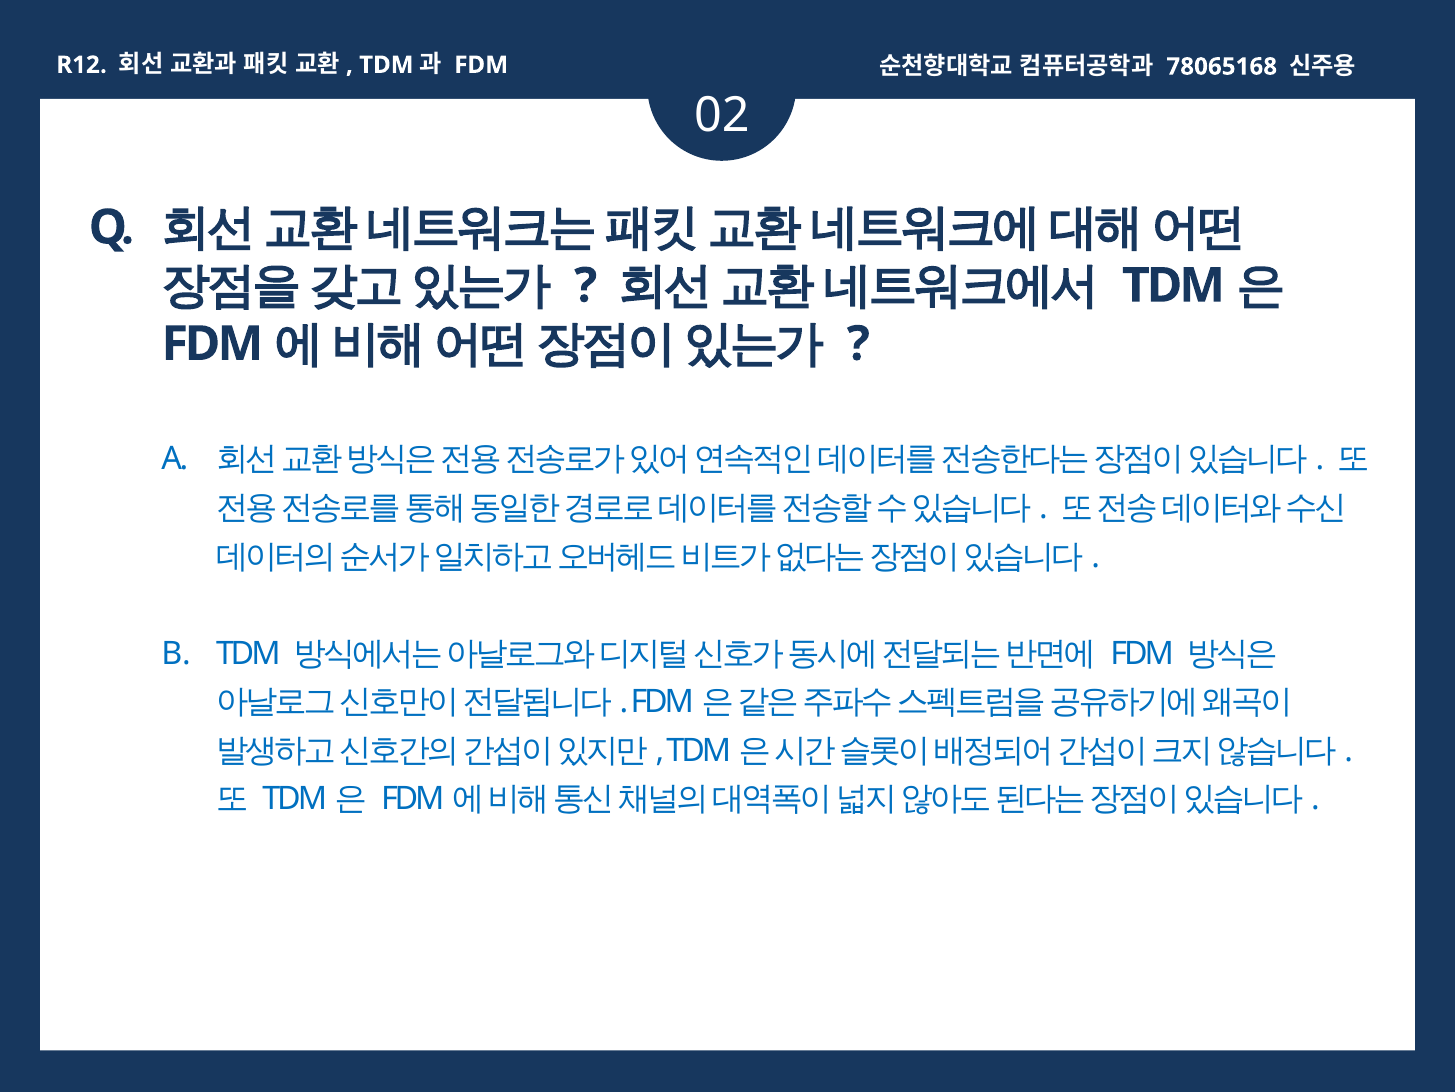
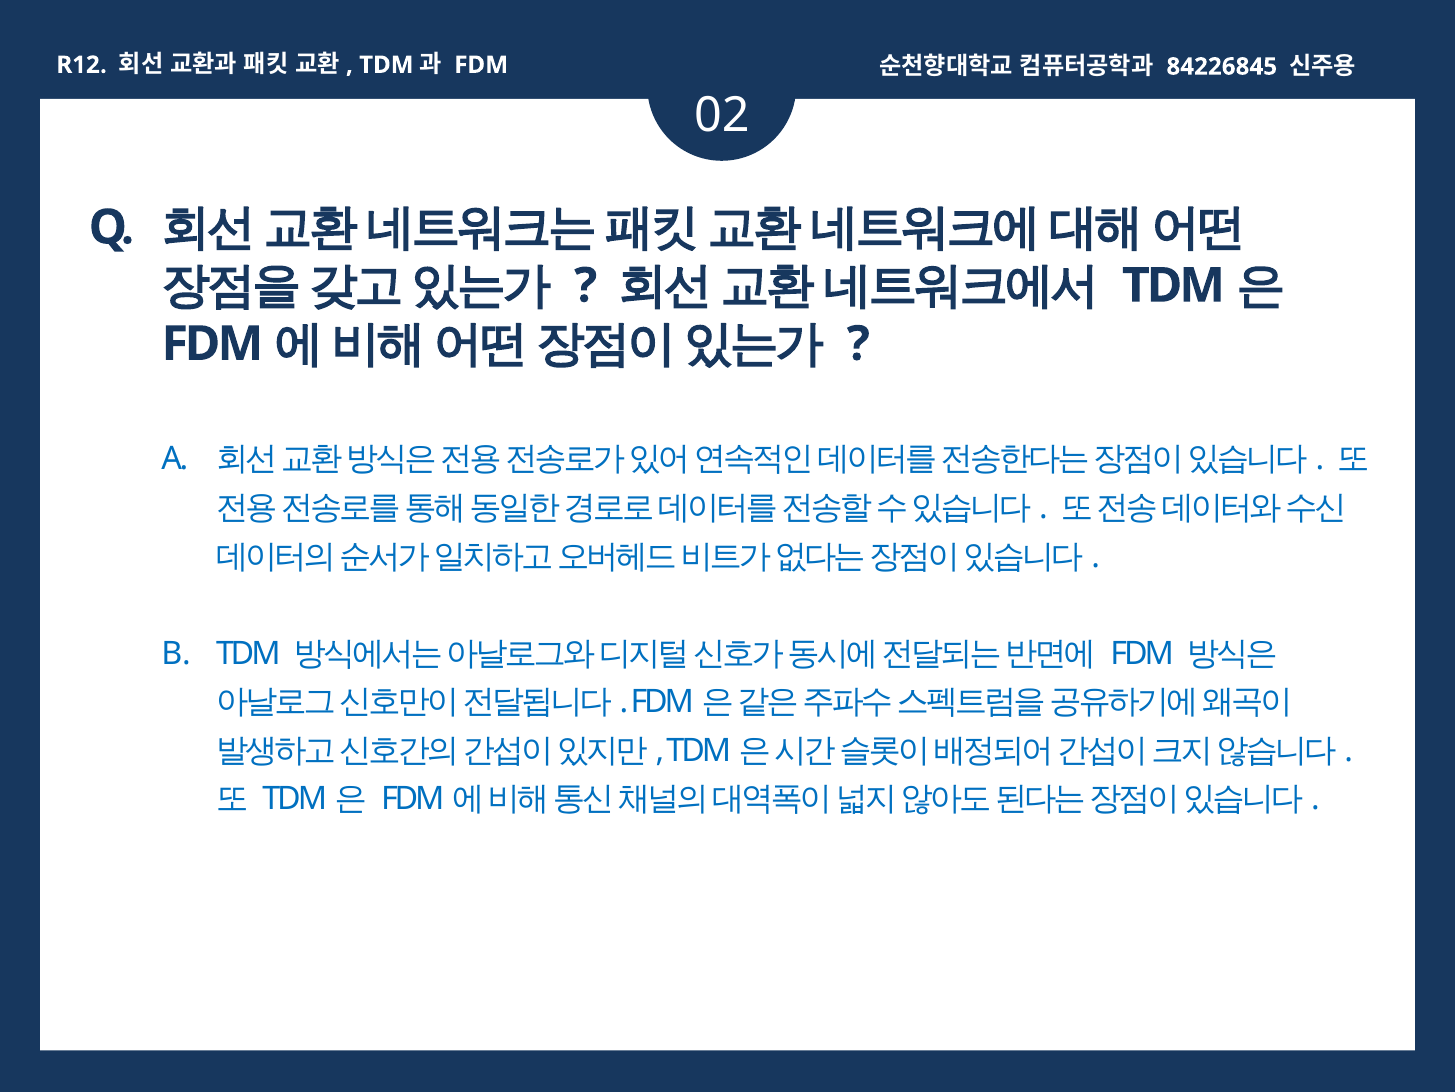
78065168: 78065168 -> 84226845 (1222, 67)
